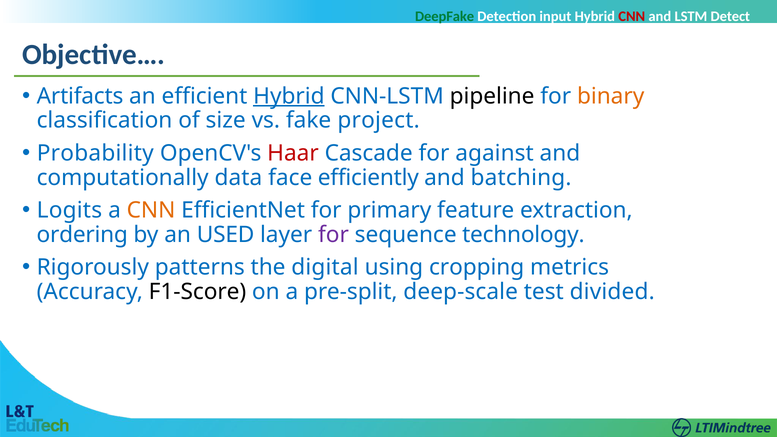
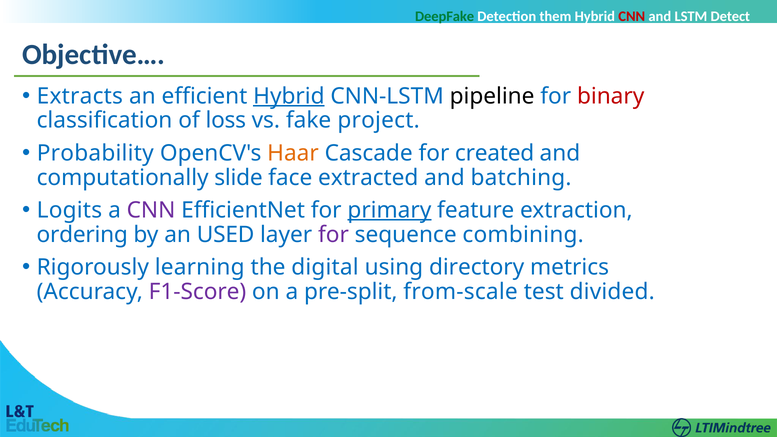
input: input -> them (555, 16)
Artifacts: Artifacts -> Extracts (80, 96)
binary colour: orange -> red (611, 96)
size: size -> loss (226, 121)
Haar colour: red -> orange (293, 153)
against: against -> created (495, 153)
data: data -> slide (239, 178)
efficiently: efficiently -> extracted (368, 178)
CNN colour: orange -> purple (151, 210)
primary underline: none -> present (389, 210)
technology: technology -> combining (523, 235)
patterns: patterns -> learning (200, 267)
cropping: cropping -> directory (477, 267)
F1-Score colour: black -> purple (197, 292)
deep-scale: deep-scale -> from-scale (461, 292)
